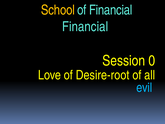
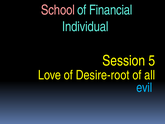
School colour: yellow -> pink (58, 10)
Financial: Financial -> Individual (85, 27)
0: 0 -> 5 (152, 61)
